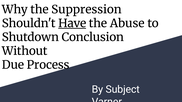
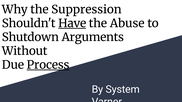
Conclusion: Conclusion -> Arguments (93, 37)
Process underline: none -> present (48, 65)
Subject: Subject -> System (123, 90)
